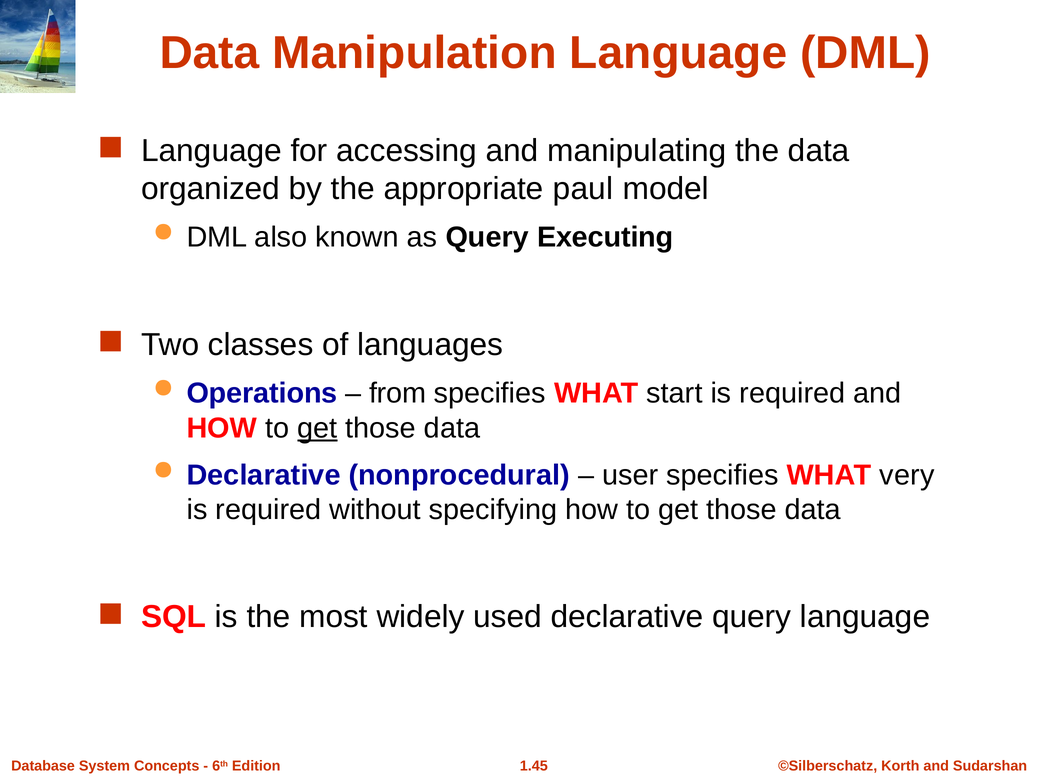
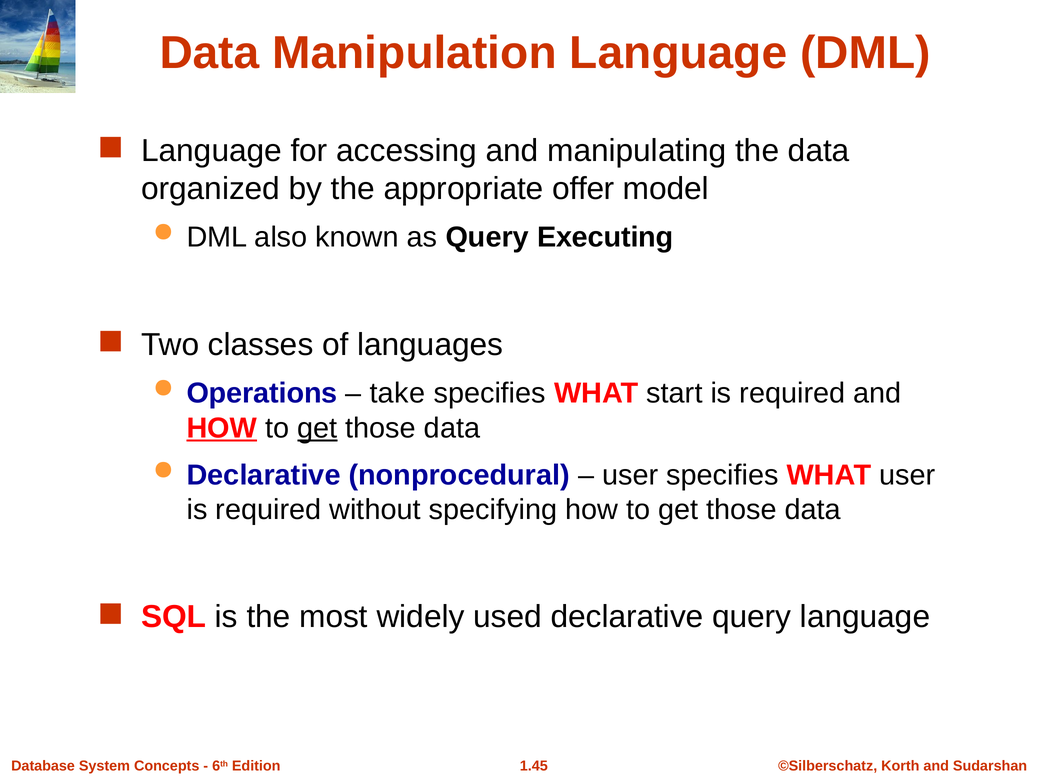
paul: paul -> offer (583, 189)
from: from -> take (397, 393)
HOW underline: none -> present (222, 428)
WHAT very: very -> user (907, 475)
